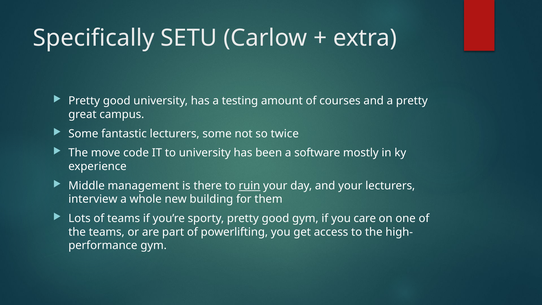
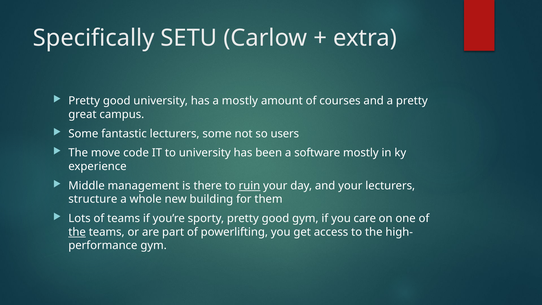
a testing: testing -> mostly (240, 101)
twice: twice -> users (285, 134)
interview: interview -> structure (93, 199)
the underline: none -> present (77, 232)
